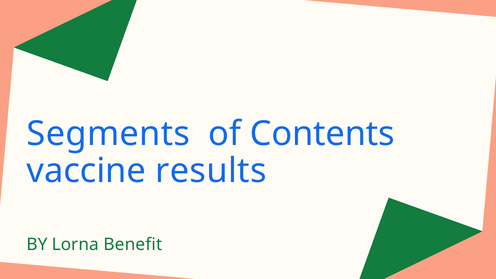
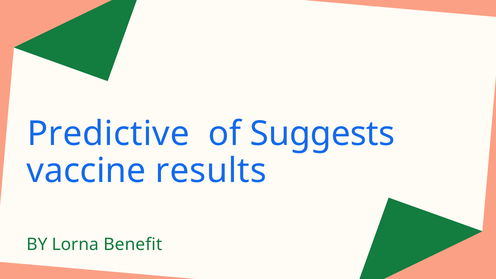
Segments: Segments -> Predictive (108, 134)
Contents: Contents -> Suggests (322, 134)
